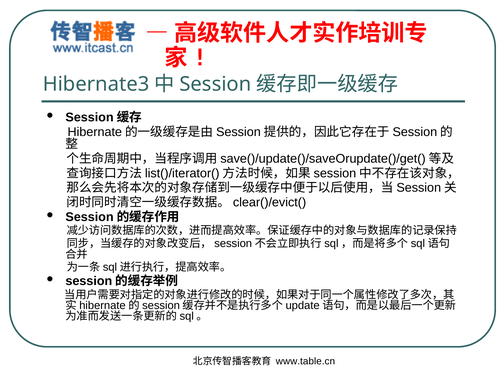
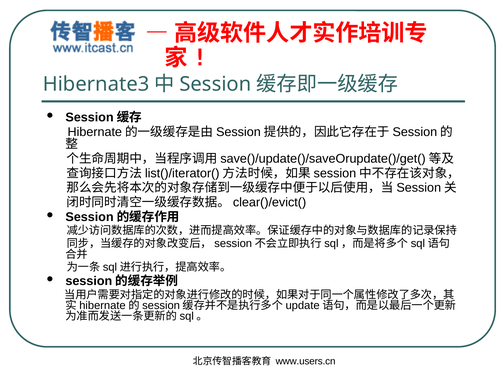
www.table.cn: www.table.cn -> www.users.cn (306, 361)
